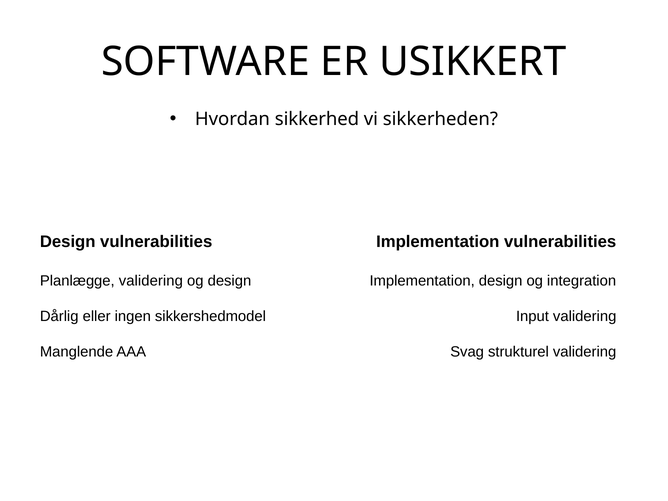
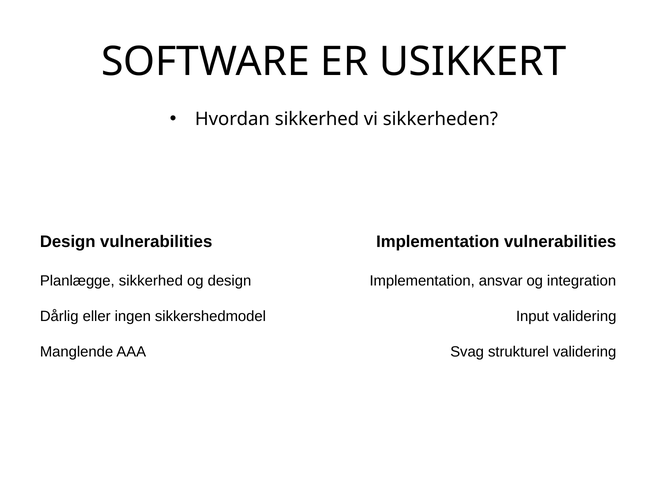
Planlægge validering: validering -> sikkerhed (151, 281)
Implementation design: design -> ansvar (501, 281)
